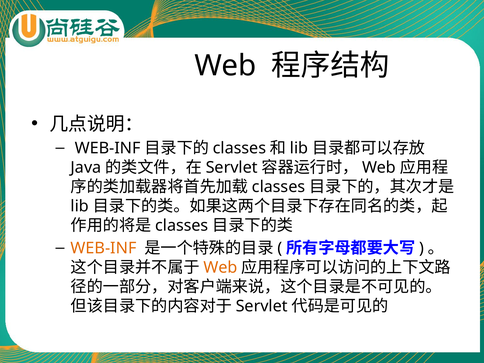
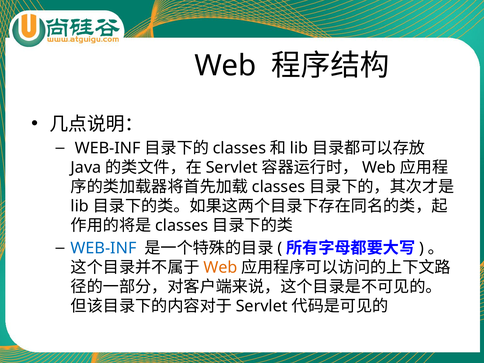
WEB-INF colour: orange -> blue (104, 248)
